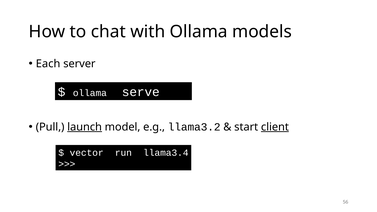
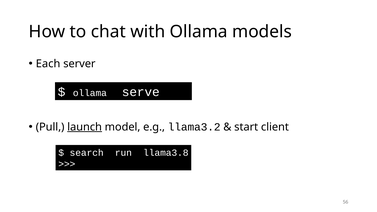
client underline: present -> none (275, 127)
vector: vector -> search (87, 153)
llama3.4: llama3.4 -> llama3.8 (166, 153)
